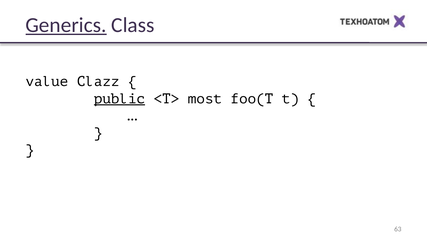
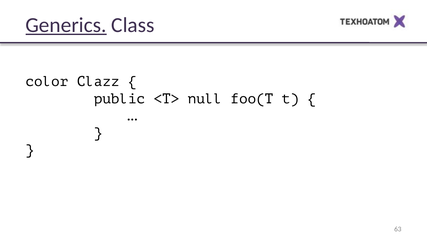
value: value -> color (47, 82)
public underline: present -> none (119, 99)
most: most -> null (205, 99)
